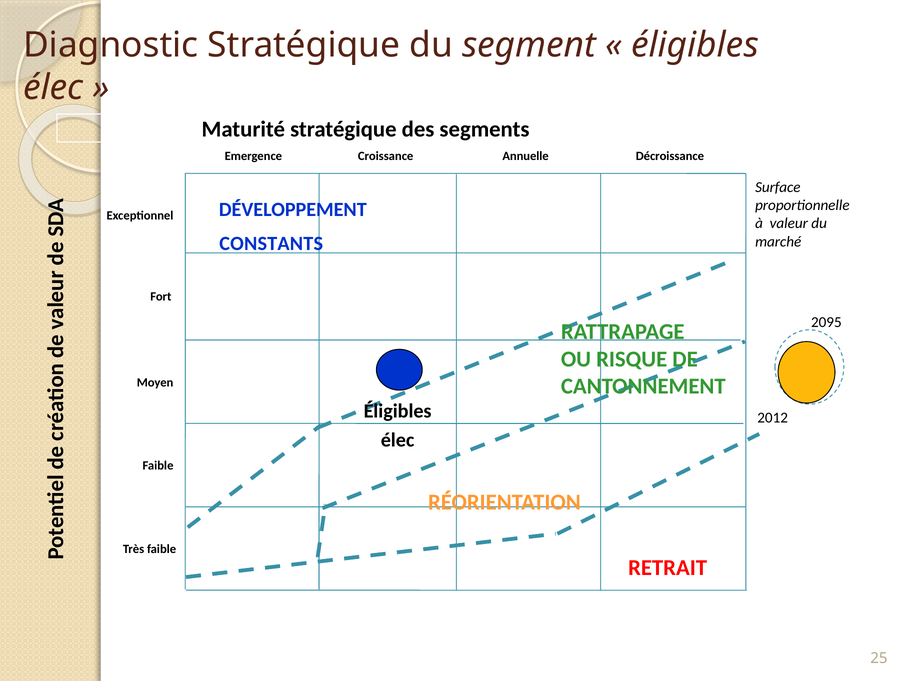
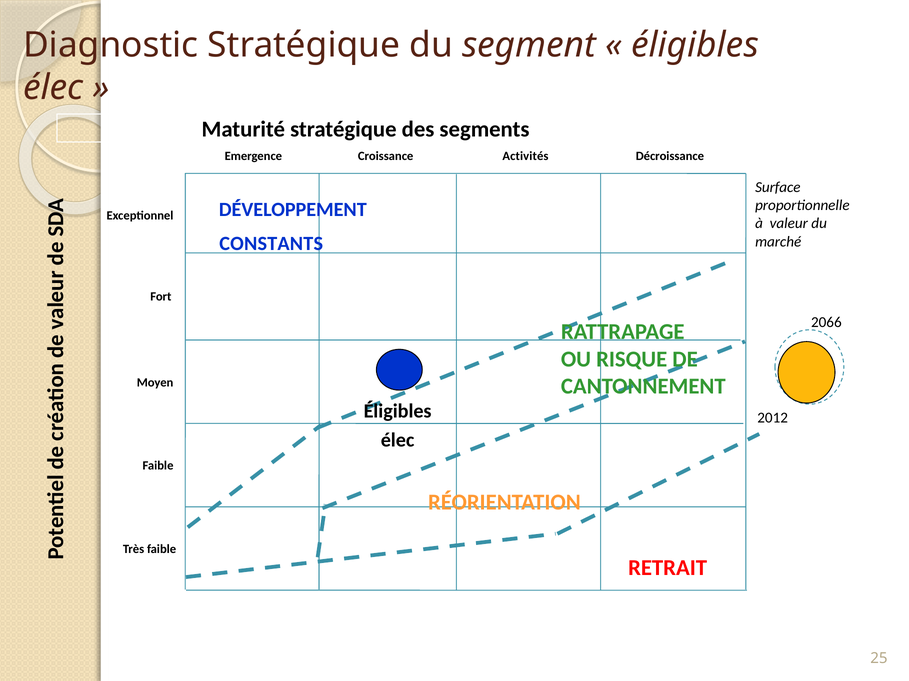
Annuelle: Annuelle -> Activités (525, 156)
2095: 2095 -> 2066 (826, 322)
